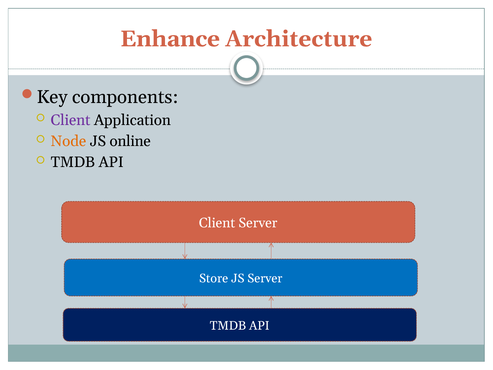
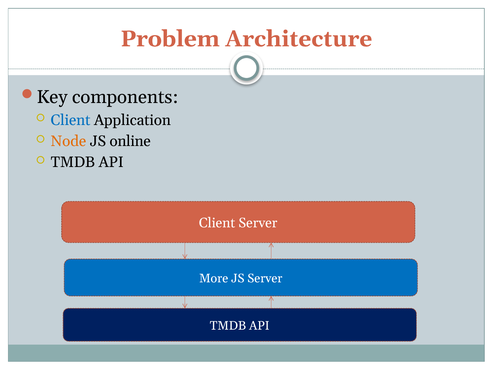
Enhance: Enhance -> Problem (170, 39)
Client colour: purple -> blue (71, 120)
Store: Store -> More (214, 278)
